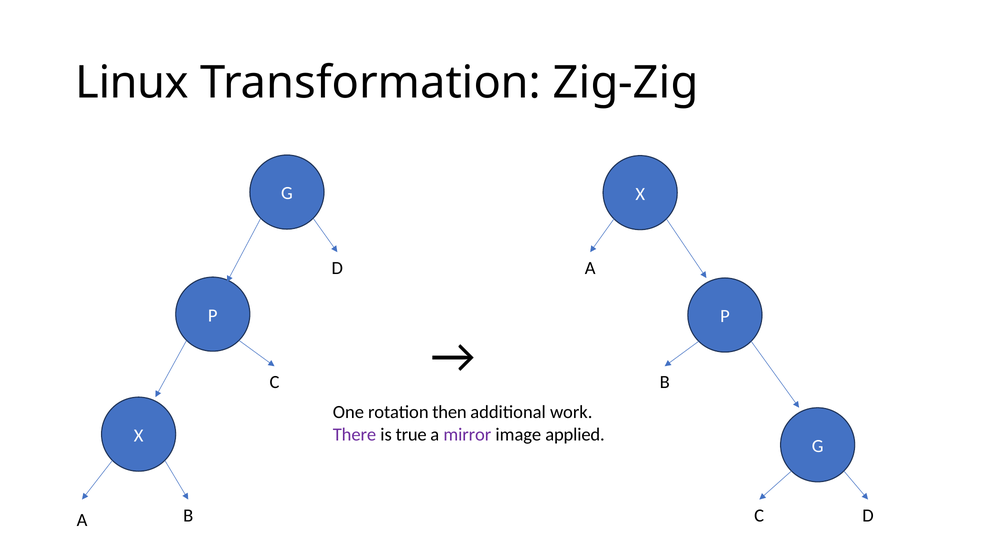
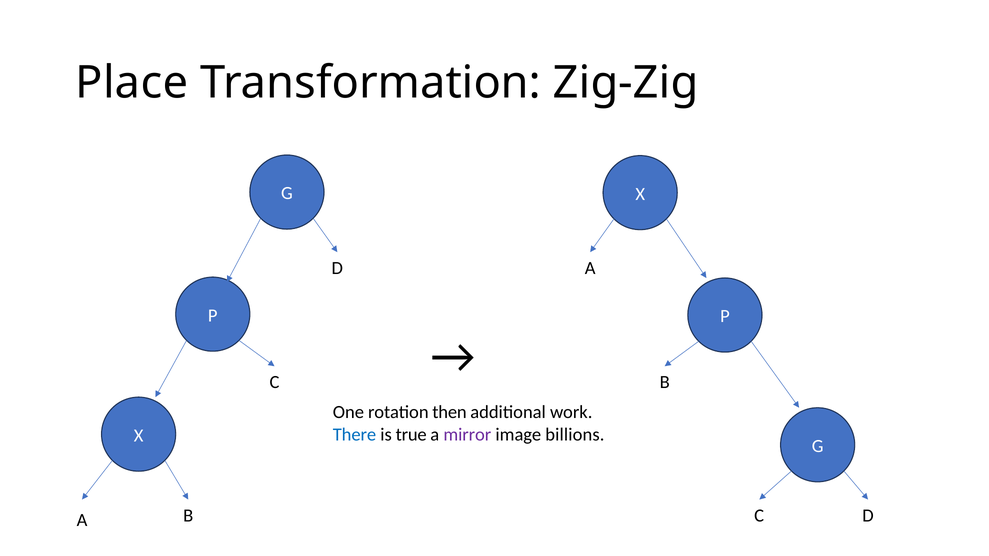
Linux: Linux -> Place (132, 83)
There colour: purple -> blue (354, 435)
applied: applied -> billions (575, 435)
